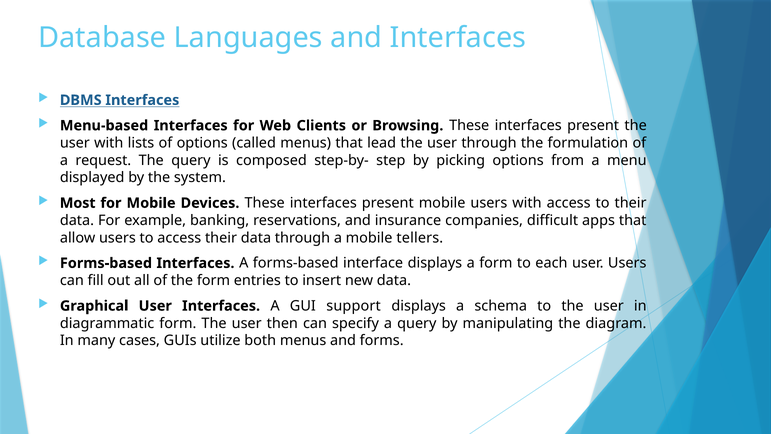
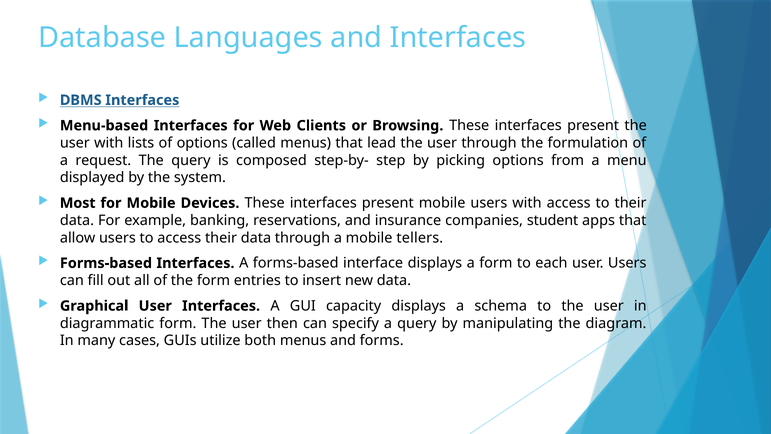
difficult: difficult -> student (553, 220)
support: support -> capacity (354, 306)
